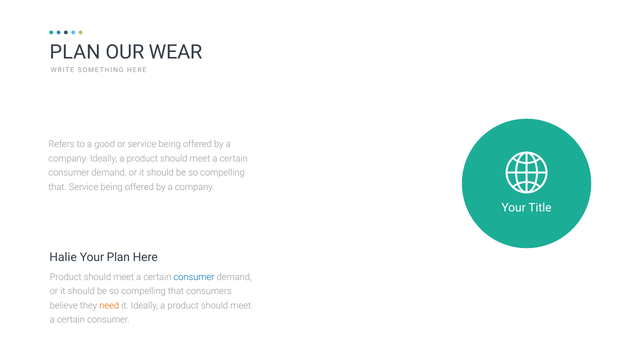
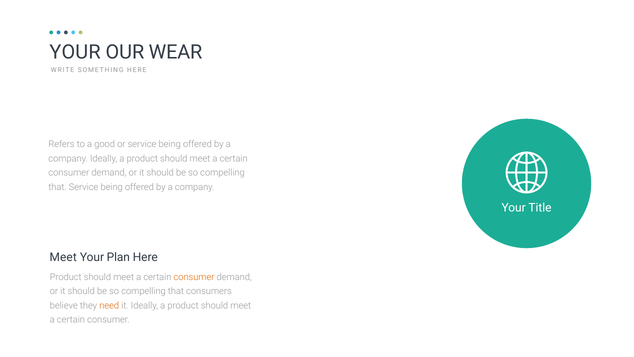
PLAN: PLAN -> YOUR (75, 52)
Halie: Halie -> Meet (63, 257)
consumer colour: blue -> orange (194, 277)
